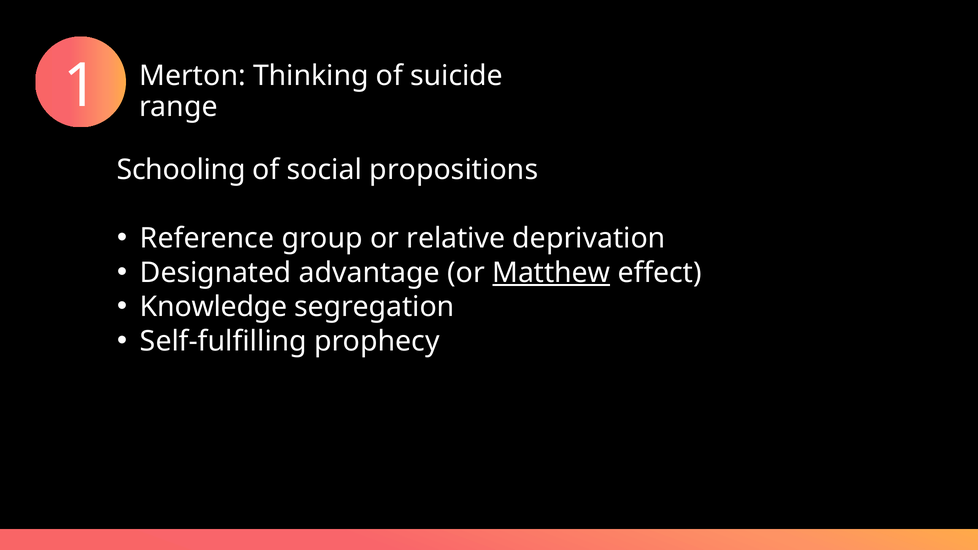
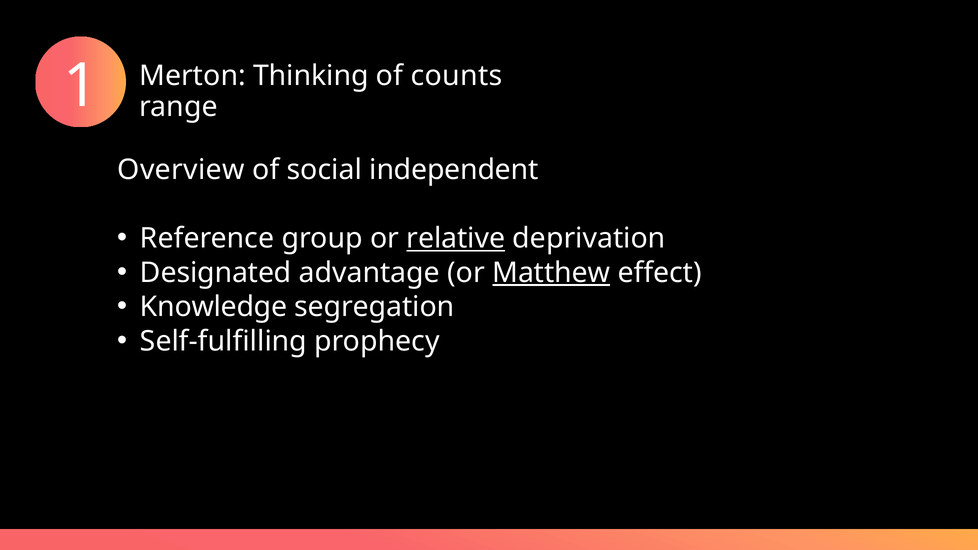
suicide: suicide -> counts (456, 76)
Schooling: Schooling -> Overview (181, 170)
propositions: propositions -> independent (454, 170)
relative underline: none -> present (456, 239)
